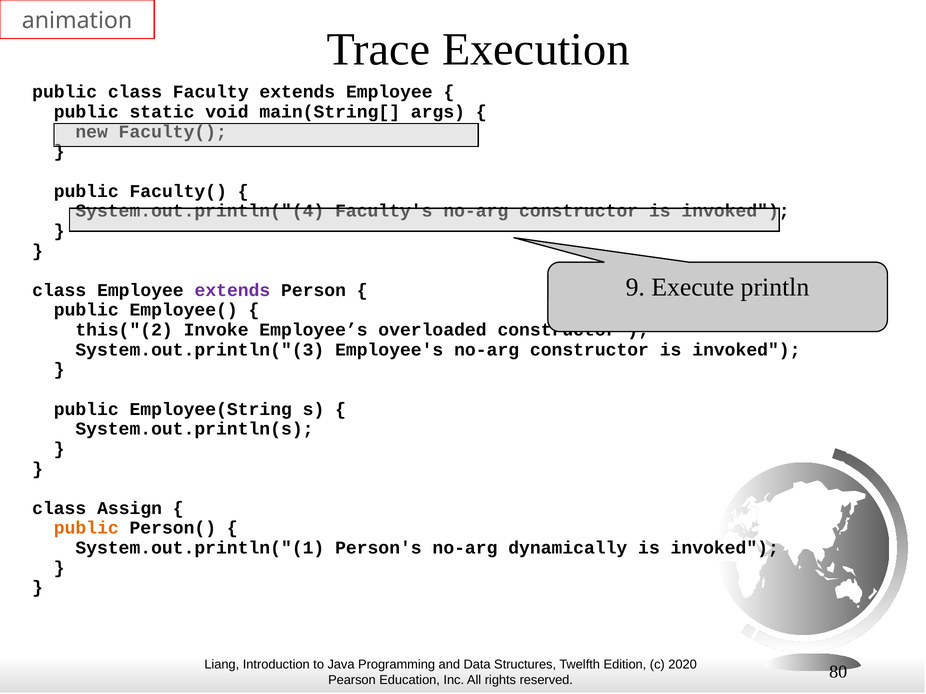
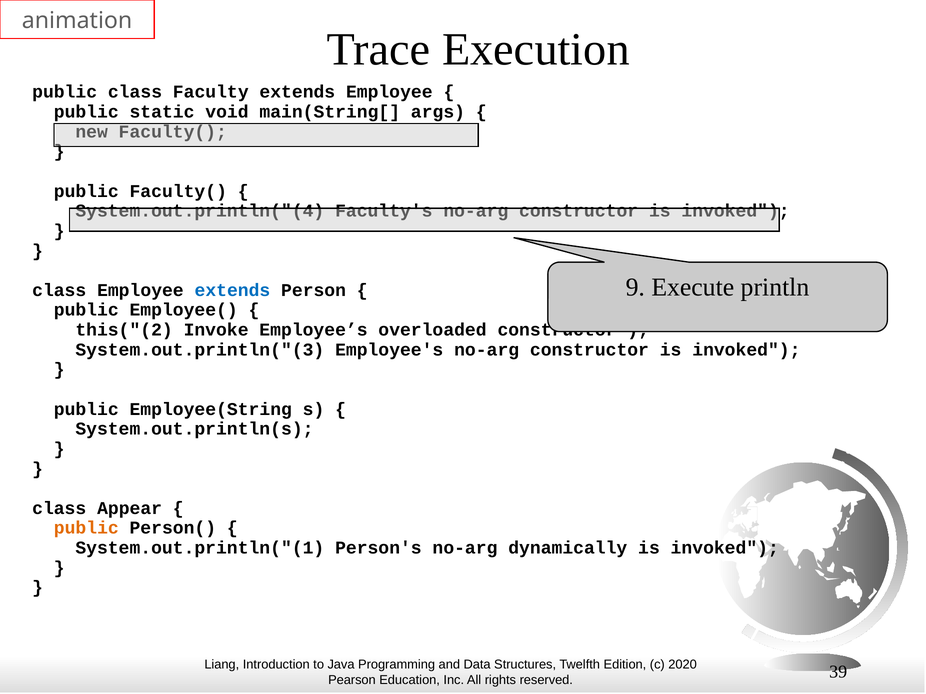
extends colour: purple -> blue (232, 290)
Assign: Assign -> Appear (130, 509)
80: 80 -> 39 (838, 672)
